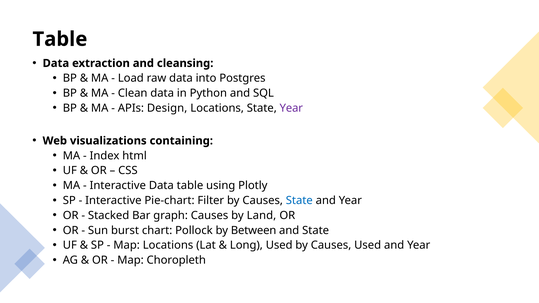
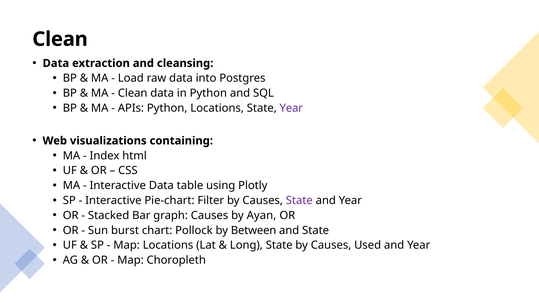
Table: Table -> Clean (60, 39)
APIs Design: Design -> Python (167, 108)
State colour: blue -> purple (299, 201)
Land: Land -> Ayan (261, 216)
Long Used: Used -> State (279, 245)
